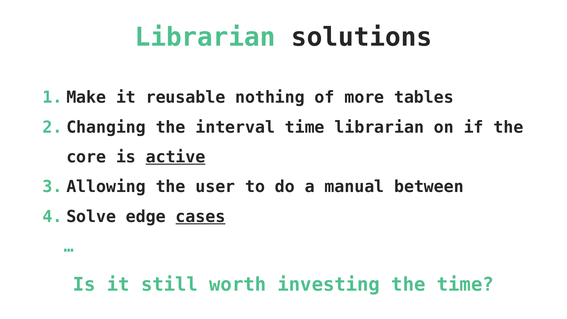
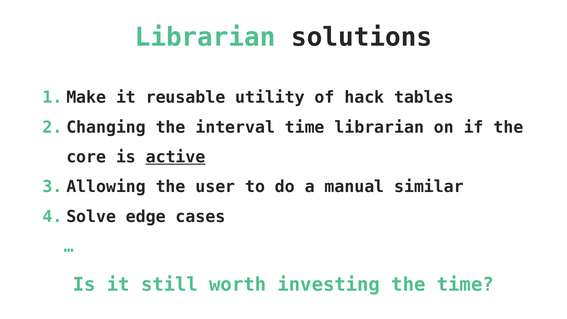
nothing: nothing -> utility (270, 97)
more: more -> hack (364, 97)
between: between -> similar (429, 187)
cases underline: present -> none (200, 217)
